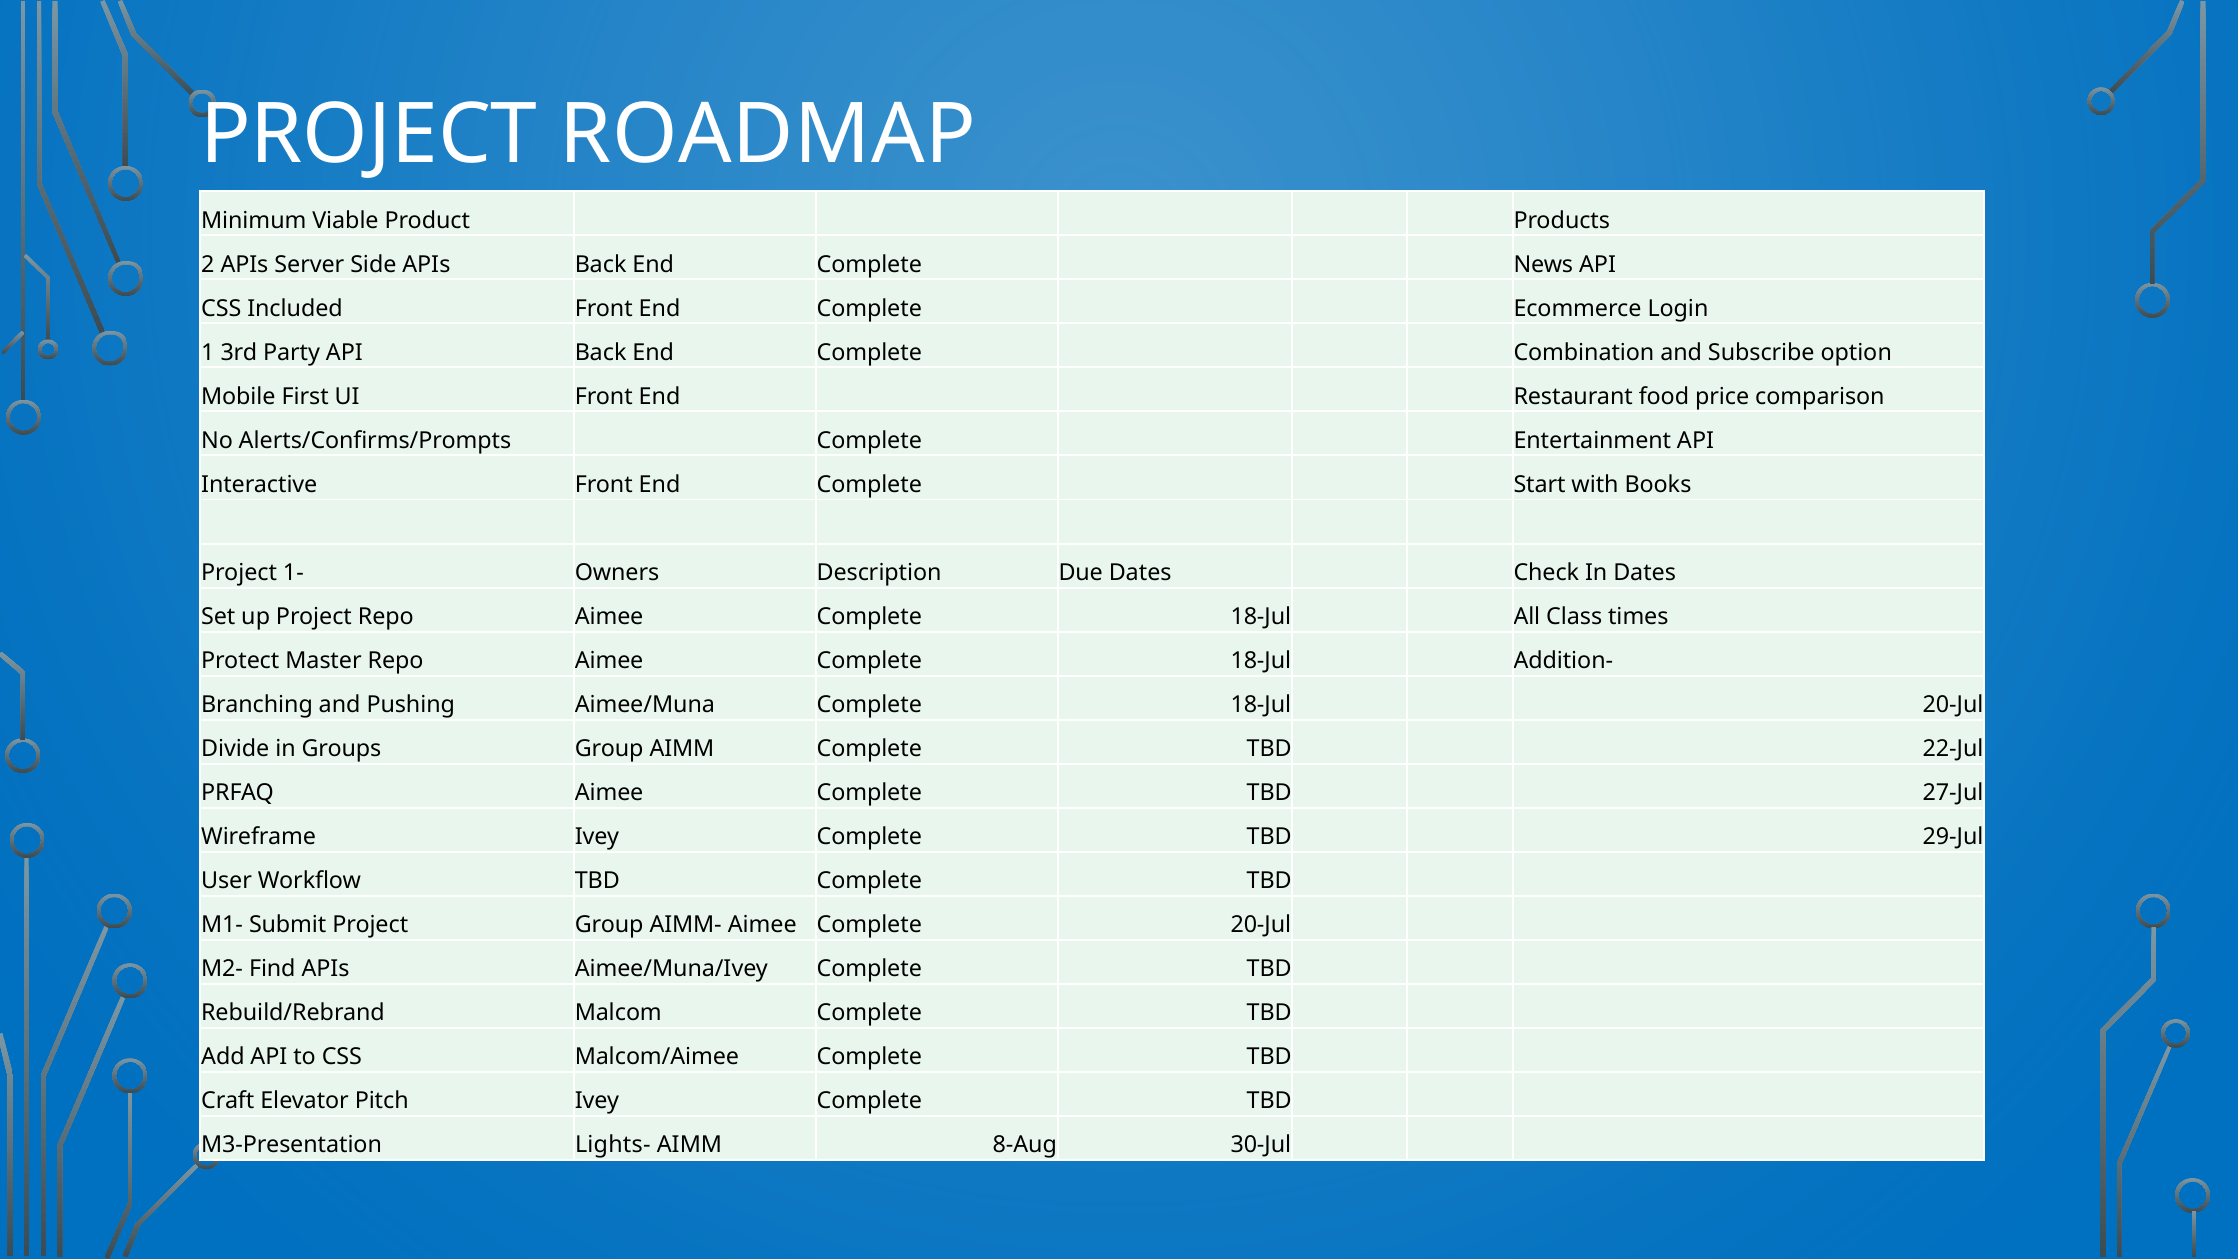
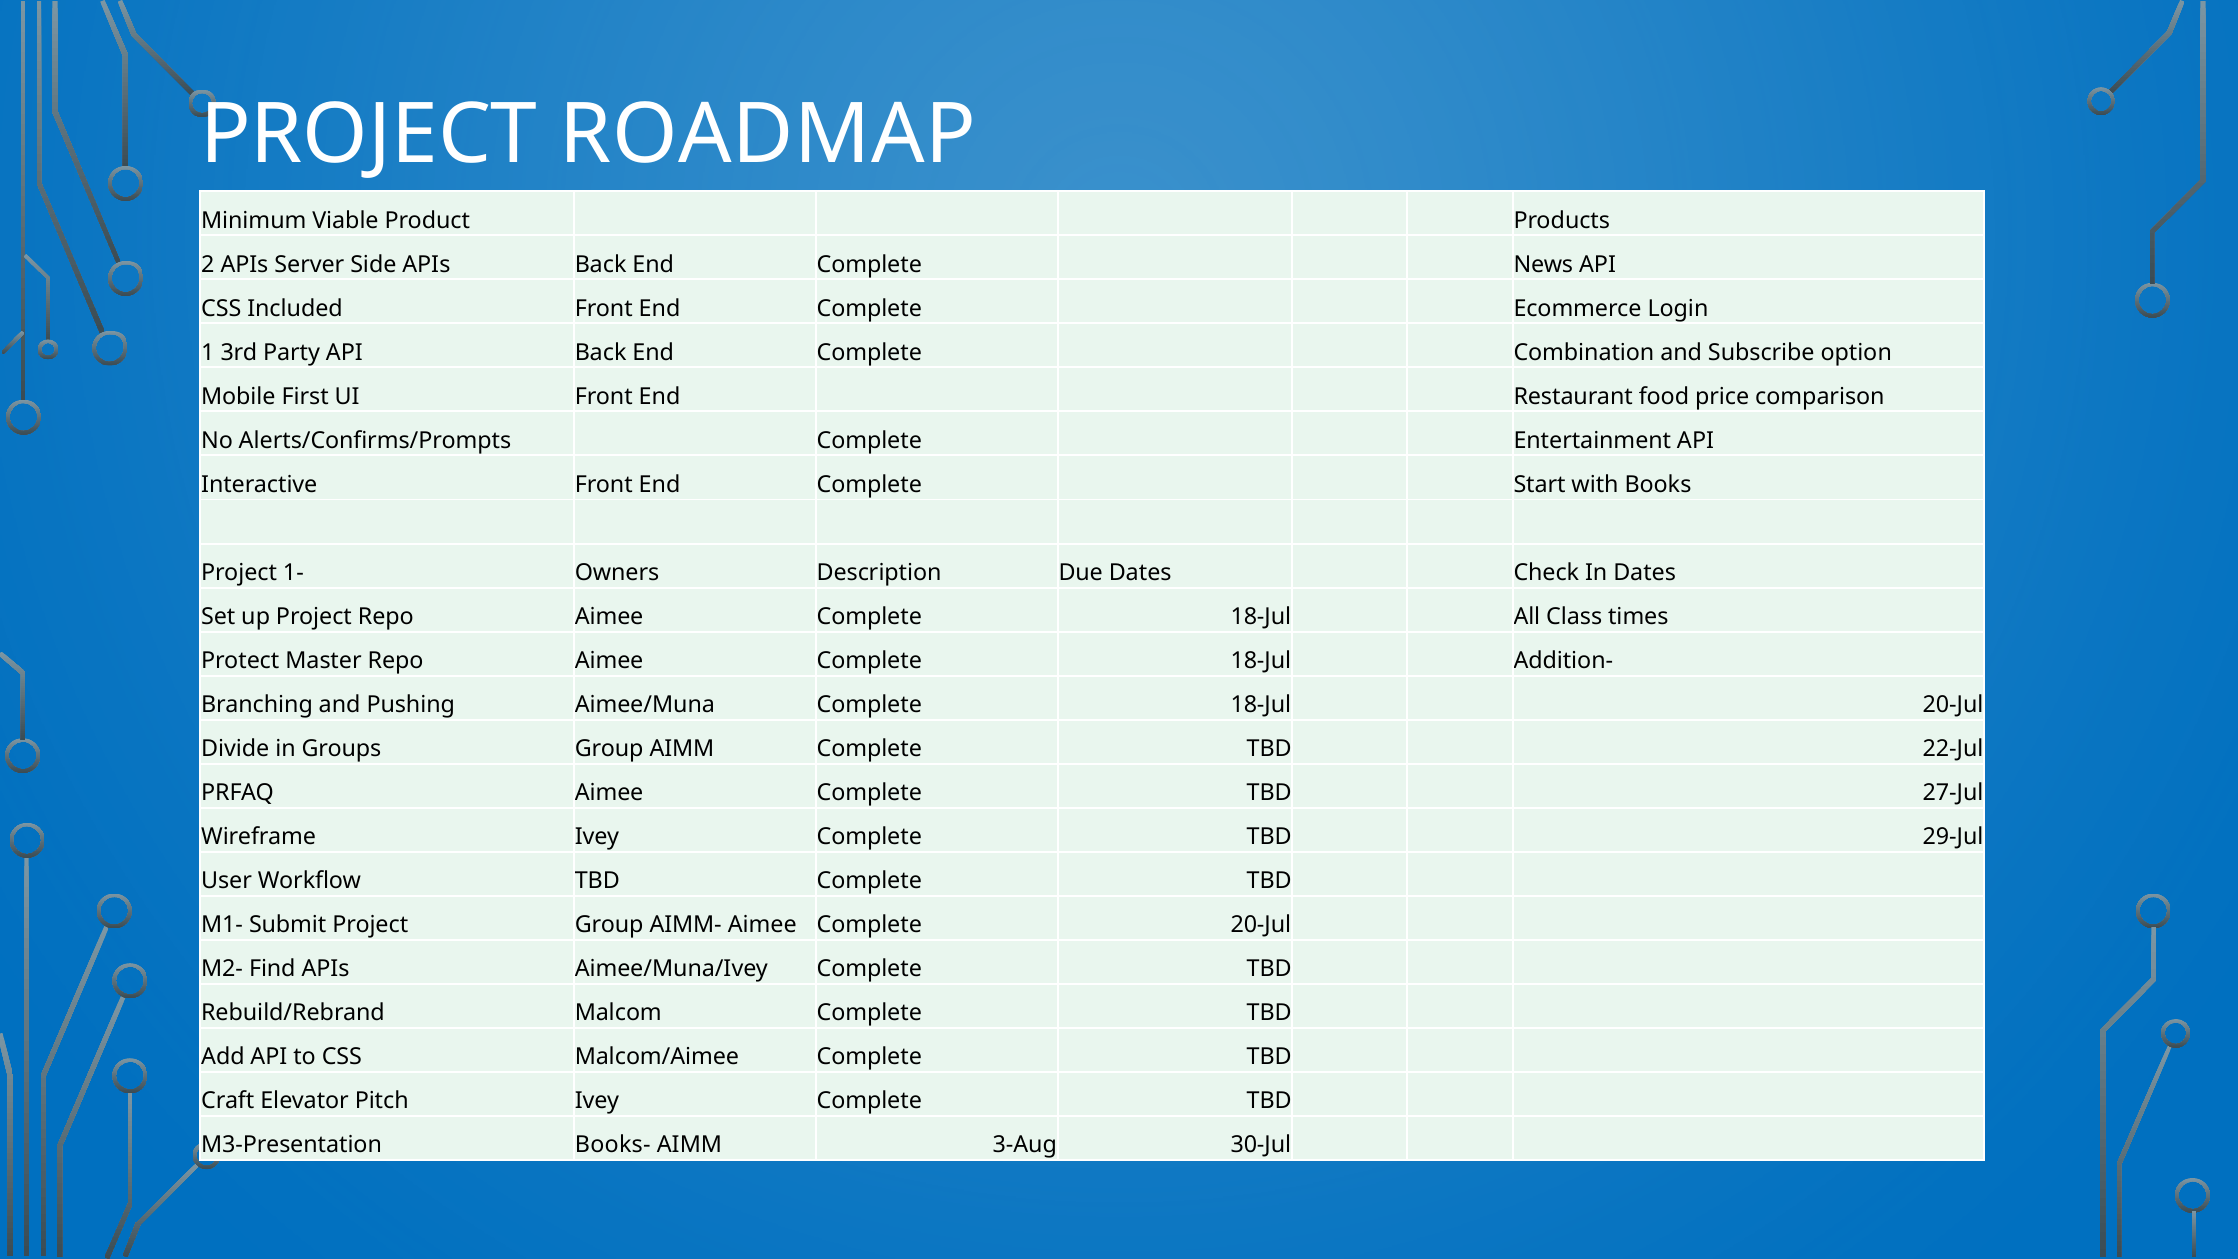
Lights-: Lights- -> Books- (613, 1145)
8-Aug: 8-Aug -> 3-Aug (1025, 1145)
